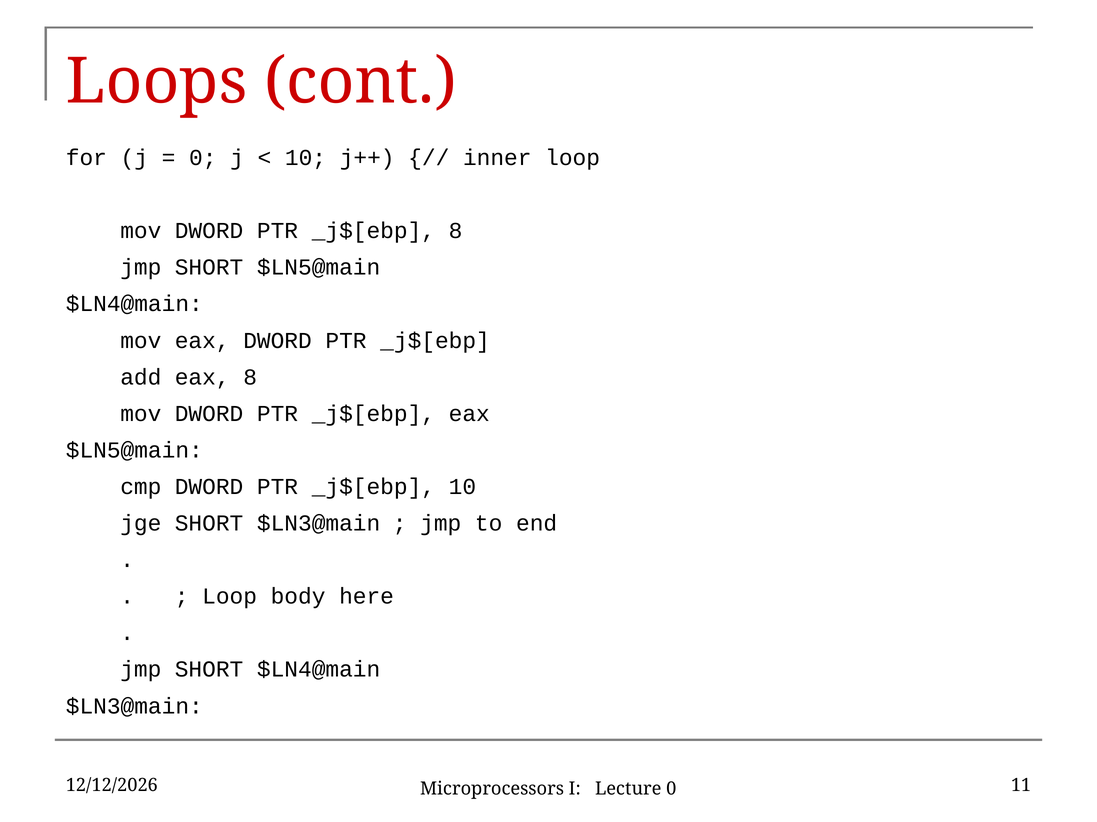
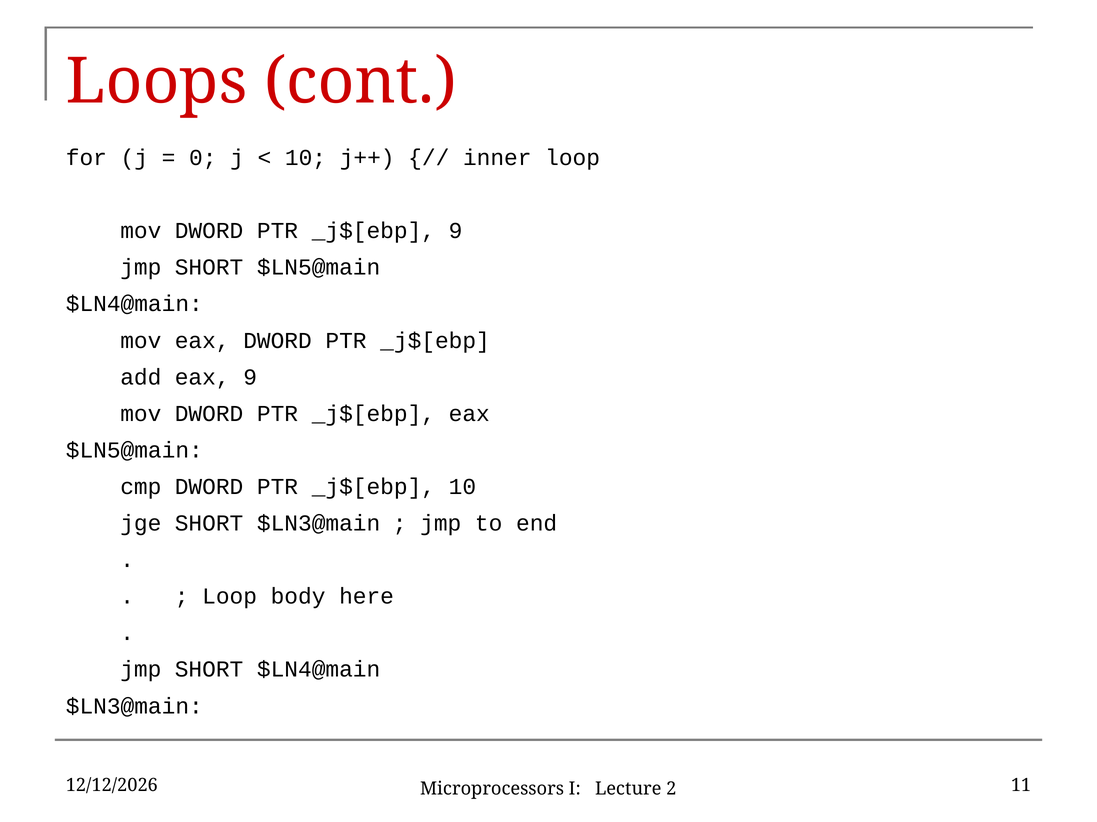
_j$[ebp 8: 8 -> 9 (456, 231)
eax 8: 8 -> 9 (250, 377)
Lecture 0: 0 -> 2 (671, 789)
